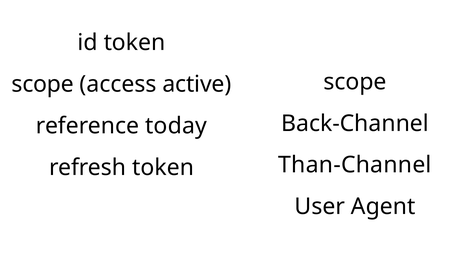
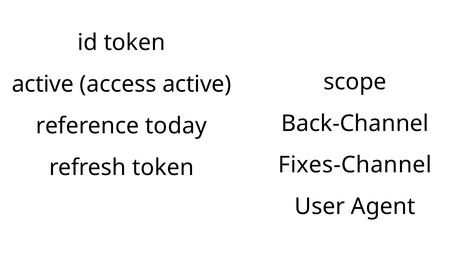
scope: scope -> active (43, 84)
Than-Channel: Than-Channel -> Fixes-Channel (355, 165)
